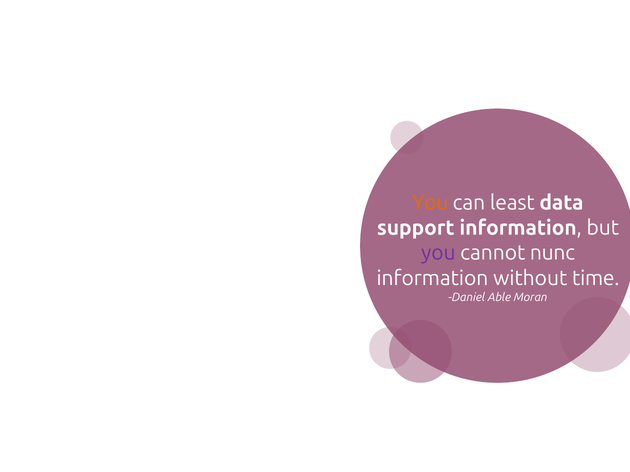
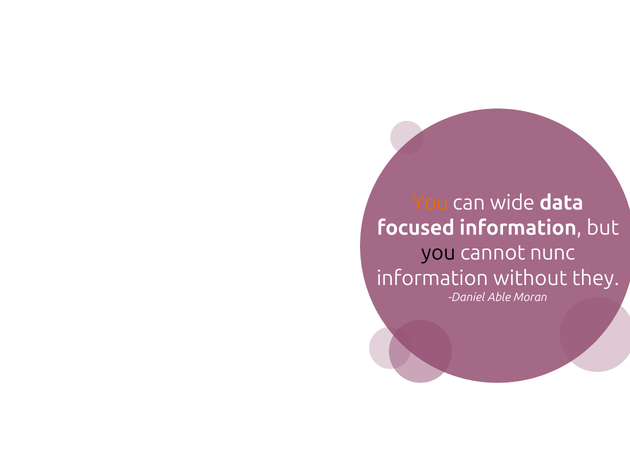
least: least -> wide (512, 203)
support: support -> focused (416, 228)
you colour: purple -> black (438, 253)
time: time -> they (596, 278)
